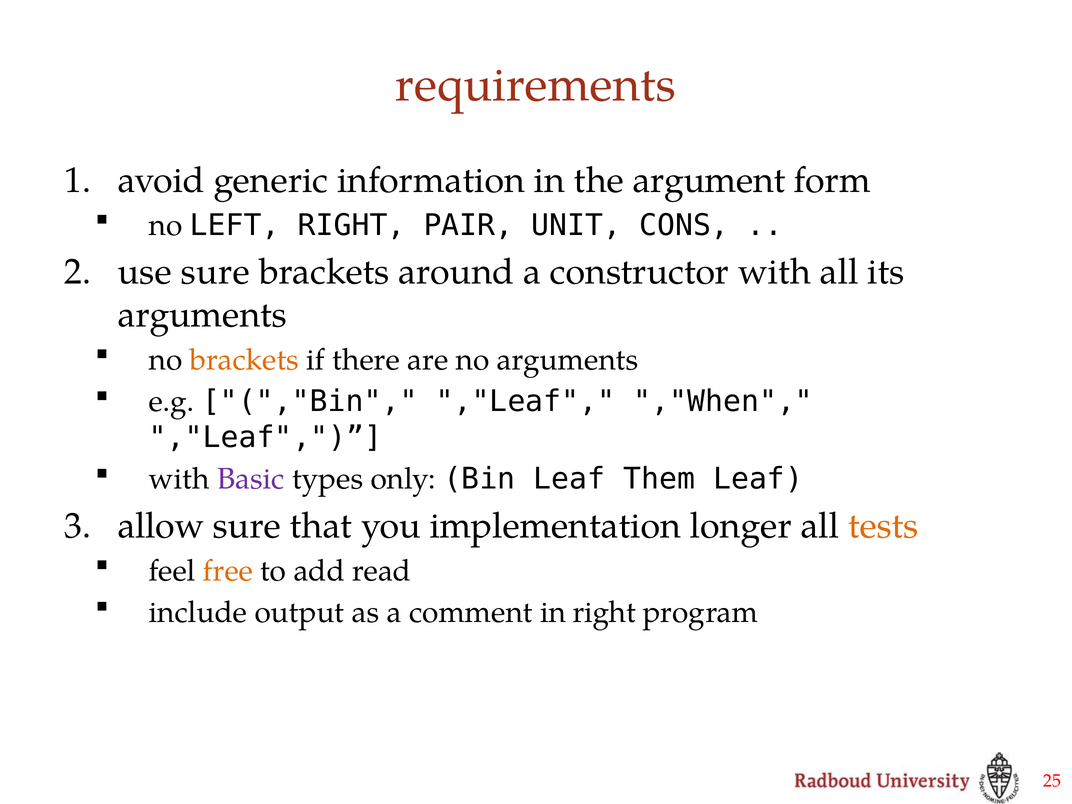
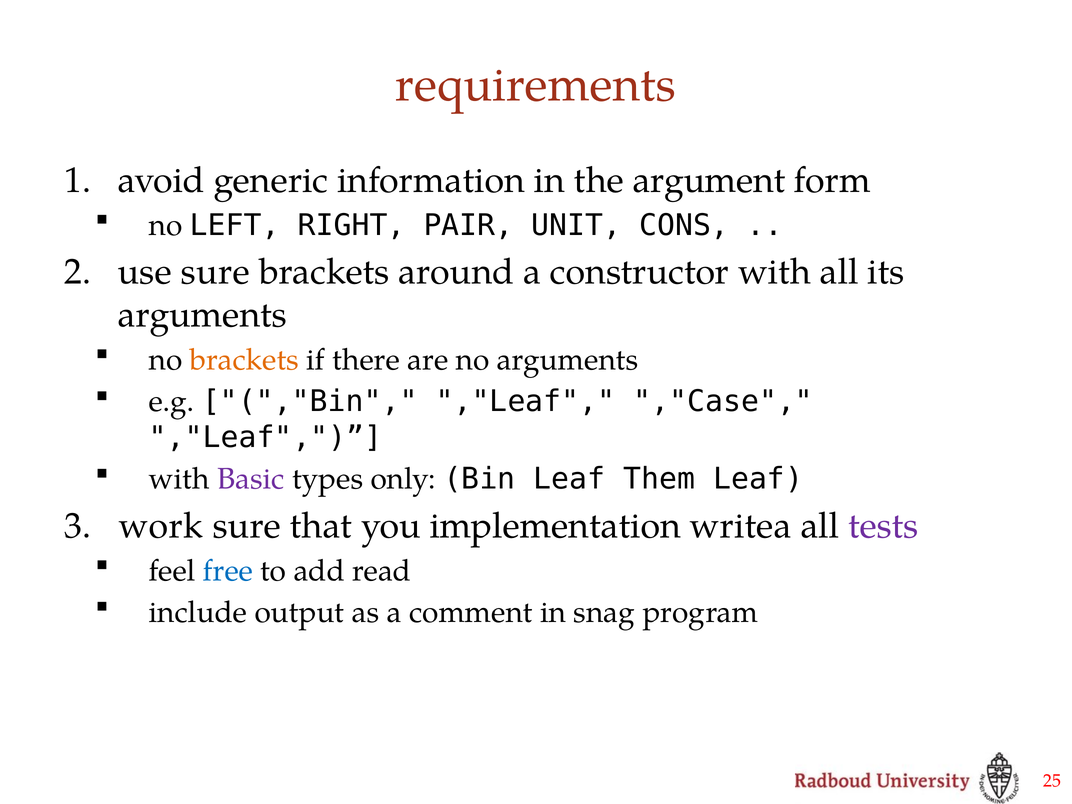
,"When: ,"When -> ,"Case (723, 402)
allow: allow -> work (161, 526)
longer: longer -> writea (741, 526)
tests colour: orange -> purple (883, 526)
free colour: orange -> blue (228, 571)
in right: right -> snag (604, 612)
